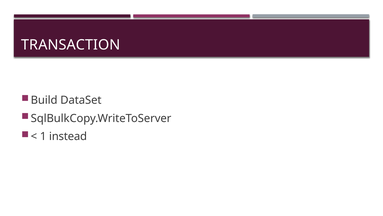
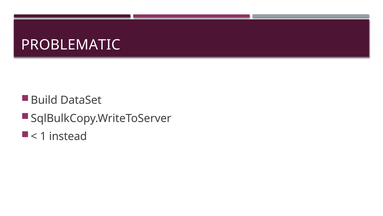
TRANSACTION: TRANSACTION -> PROBLEMATIC (71, 45)
